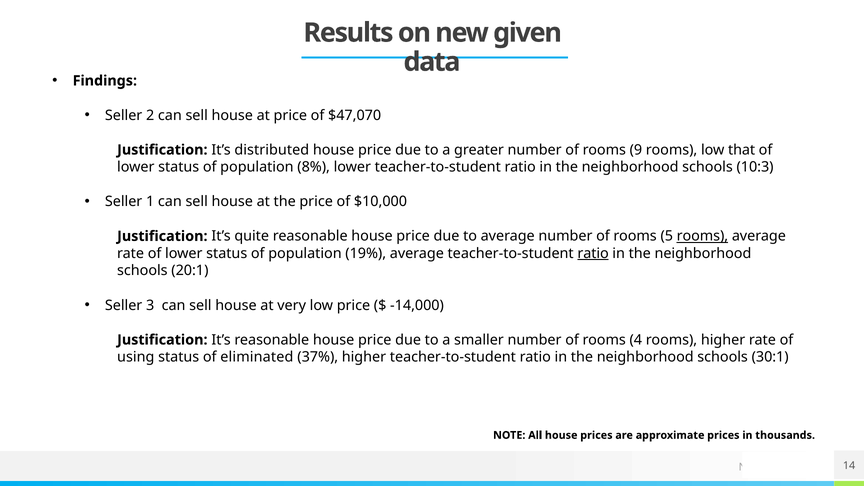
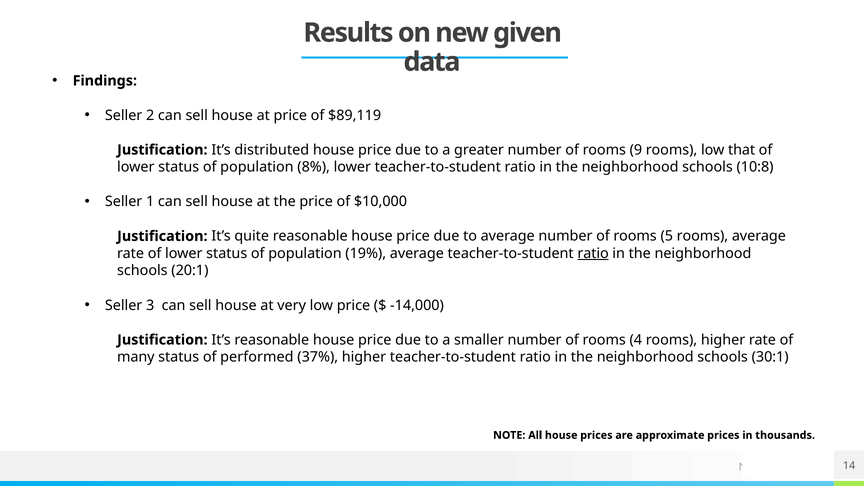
$47,070: $47,070 -> $89,119 (355, 115)
10:3: 10:3 -> 10:8 (755, 167)
rooms underline: present -> none (702, 236)
using: using -> many (136, 357)
eliminated: eliminated -> performed (257, 357)
